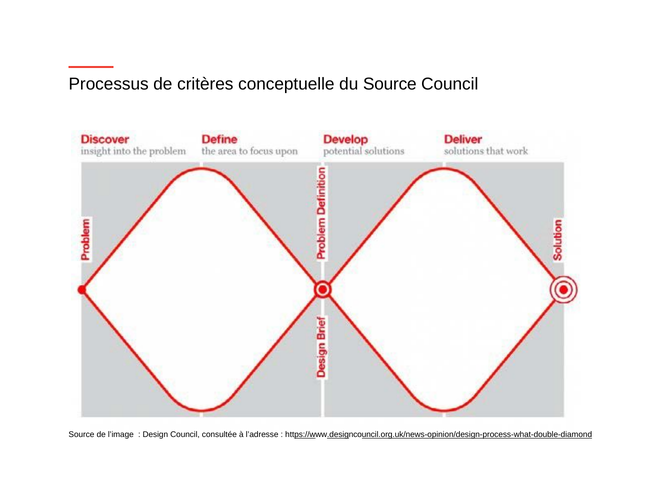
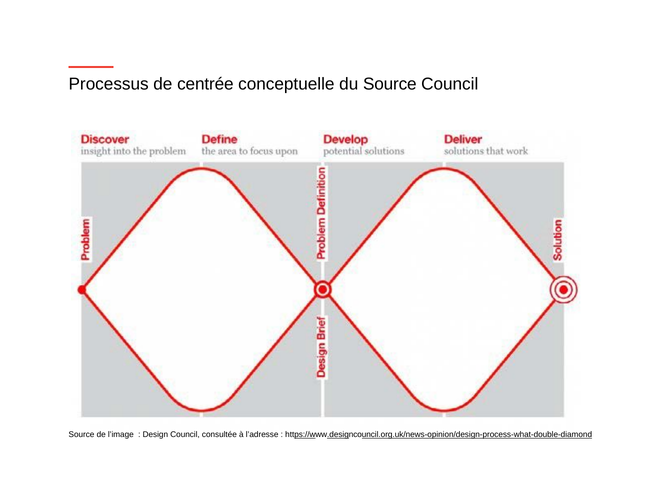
critères: critères -> centrée (205, 84)
